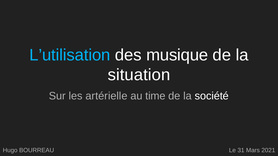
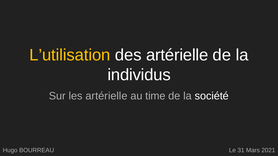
L’utilisation colour: light blue -> yellow (70, 55)
des musique: musique -> artérielle (177, 55)
situation: situation -> individus (139, 75)
